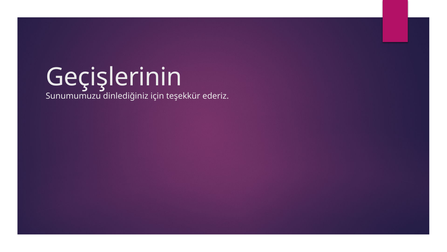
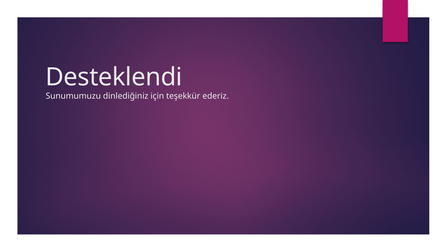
Geçişlerinin: Geçişlerinin -> Desteklendi (114, 77)
